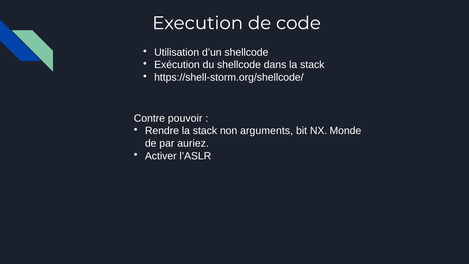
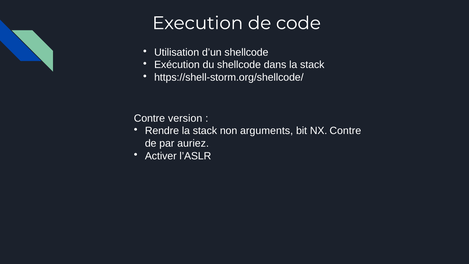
pouvoir: pouvoir -> version (185, 118)
NX Monde: Monde -> Contre (345, 131)
